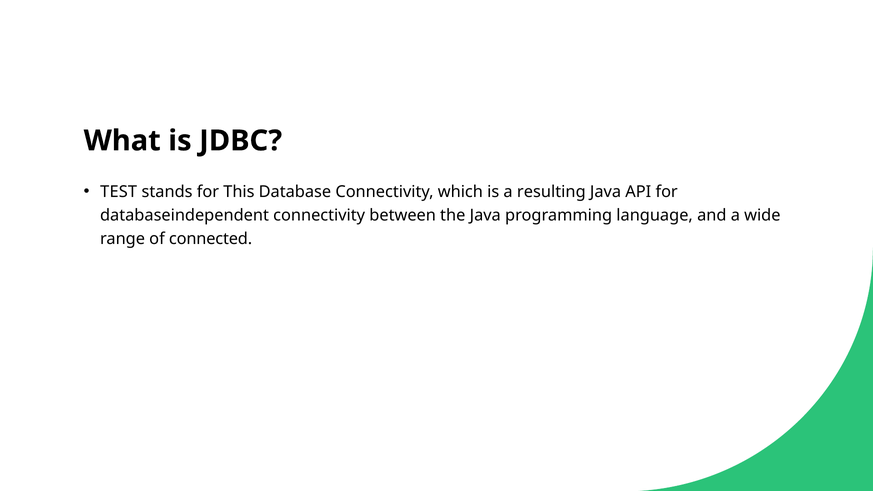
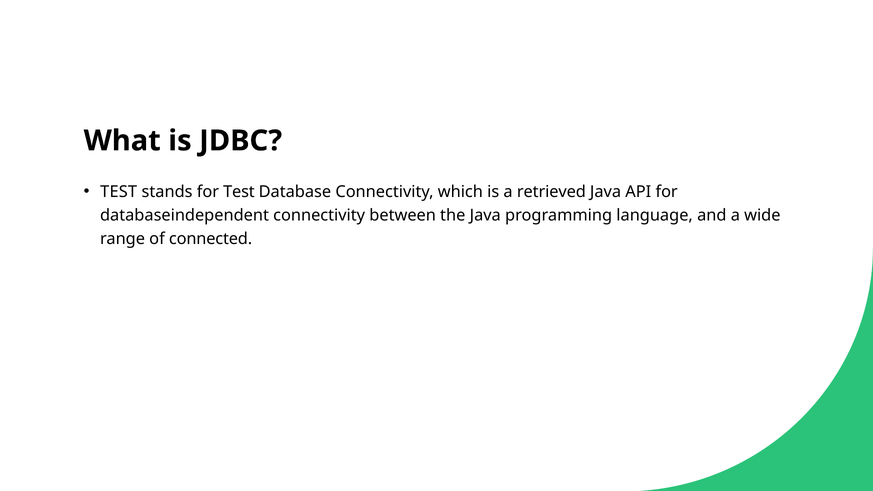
for This: This -> Test (239, 192)
resulting: resulting -> retrieved (551, 192)
